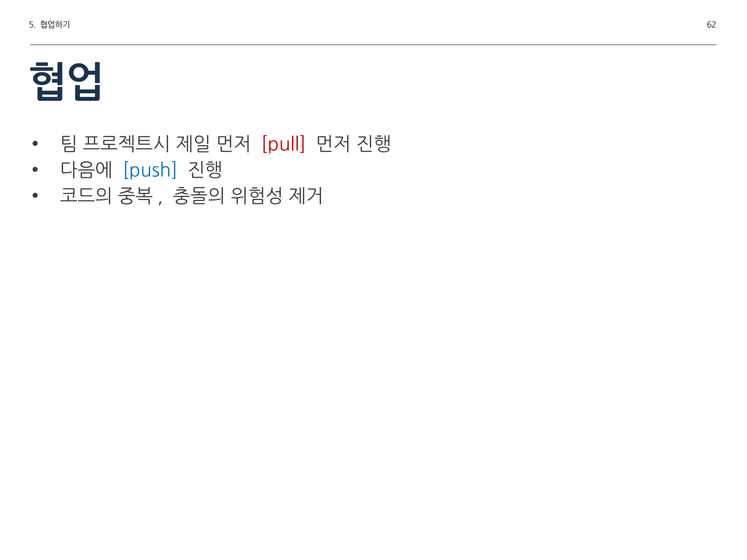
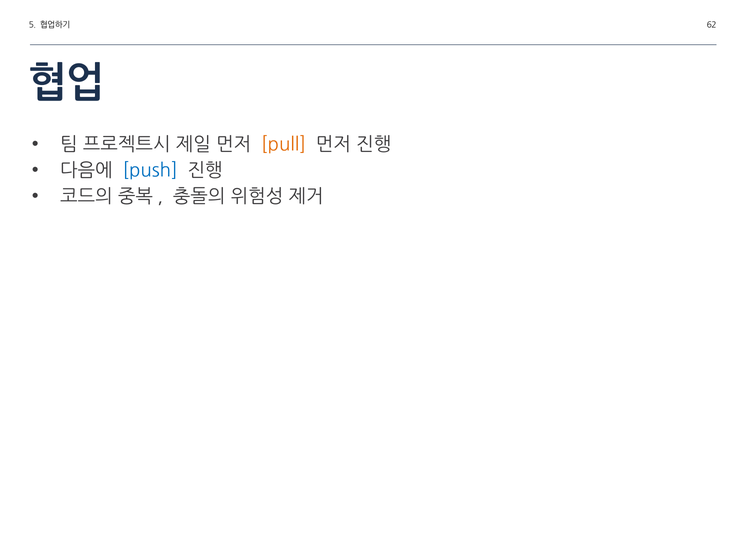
pull colour: red -> orange (284, 145)
